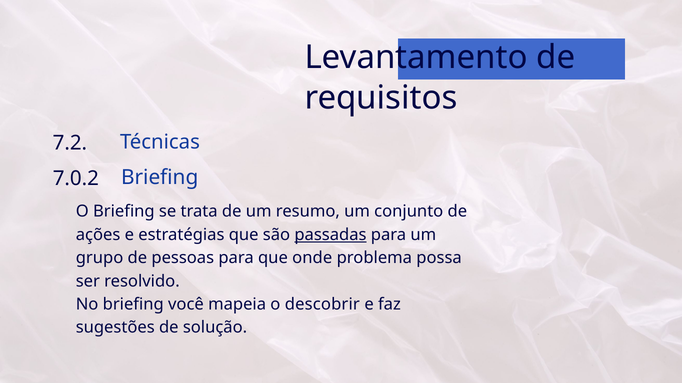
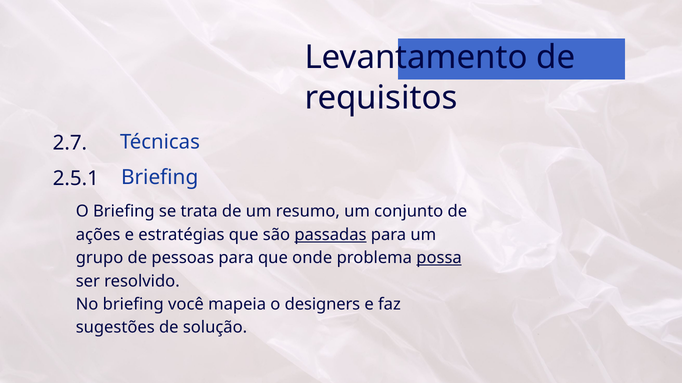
7.2: 7.2 -> 2.7 (70, 143)
7.0.2: 7.0.2 -> 2.5.1 (76, 179)
possa underline: none -> present (439, 258)
descobrir: descobrir -> designers (322, 305)
